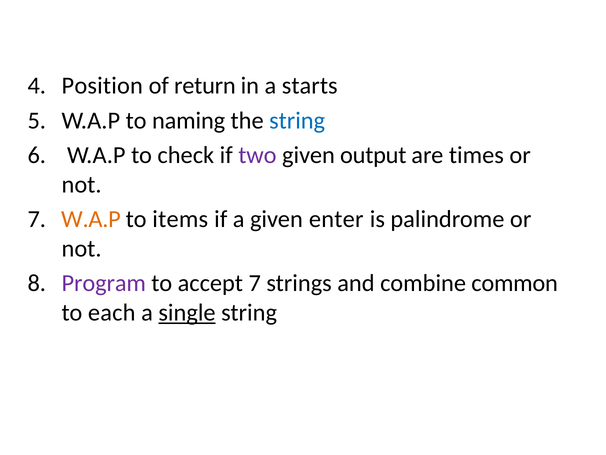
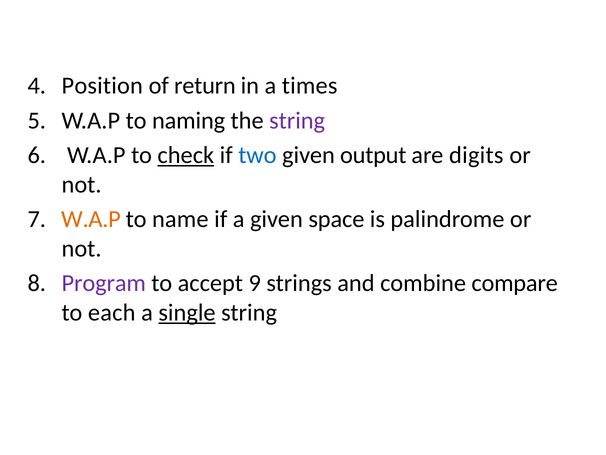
starts: starts -> times (310, 86)
string colour: blue -> purple (297, 120)
check underline: none -> present (186, 155)
two colour: purple -> blue (257, 155)
times: times -> digits (476, 155)
items: items -> name (180, 219)
enter: enter -> space (336, 219)
accept 7: 7 -> 9 (255, 283)
common: common -> compare (515, 283)
